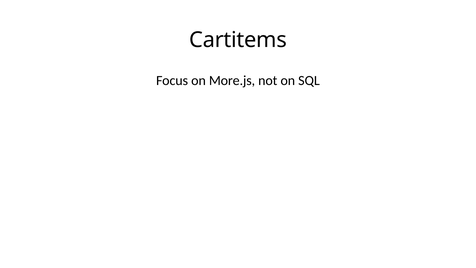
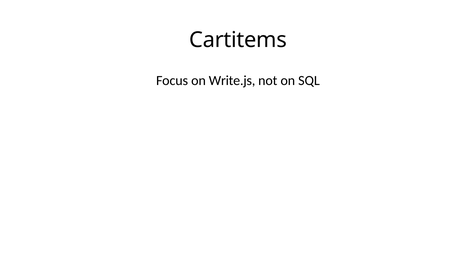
More.js: More.js -> Write.js (232, 80)
